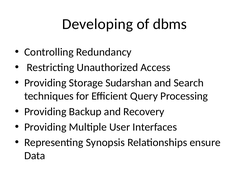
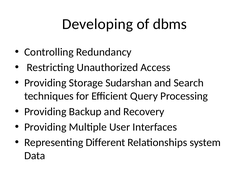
Synopsis: Synopsis -> Different (105, 143)
ensure: ensure -> system (205, 143)
